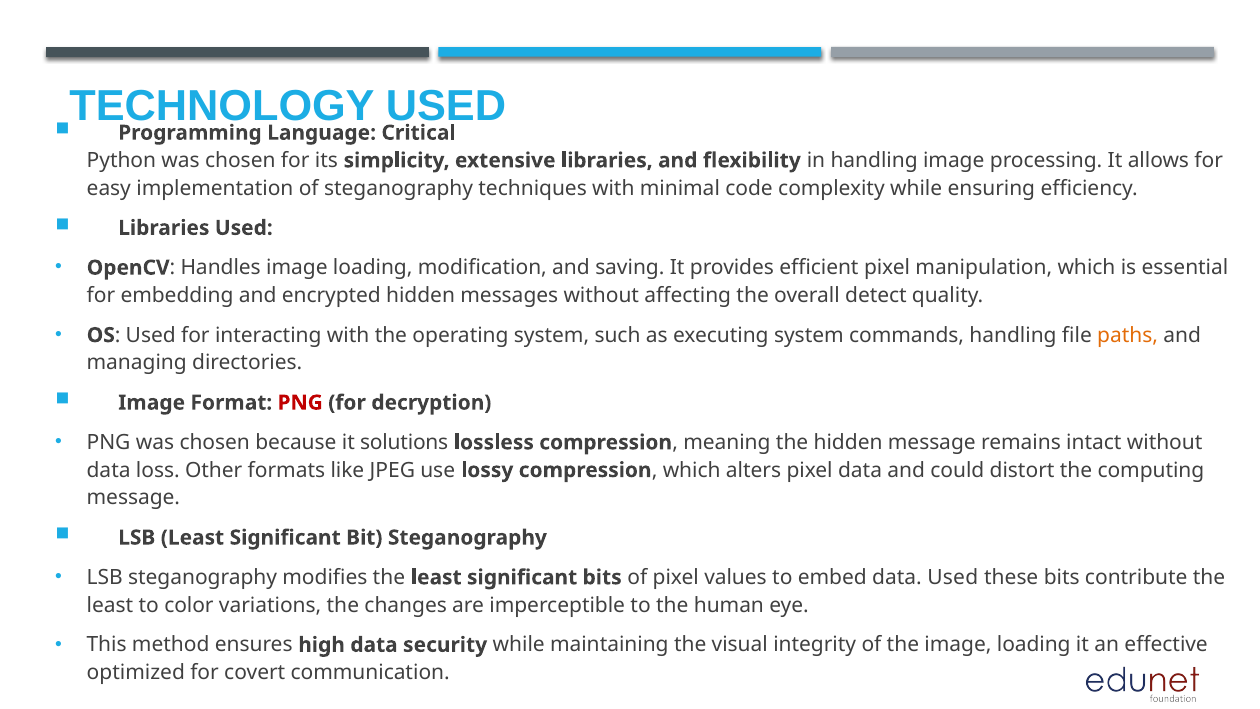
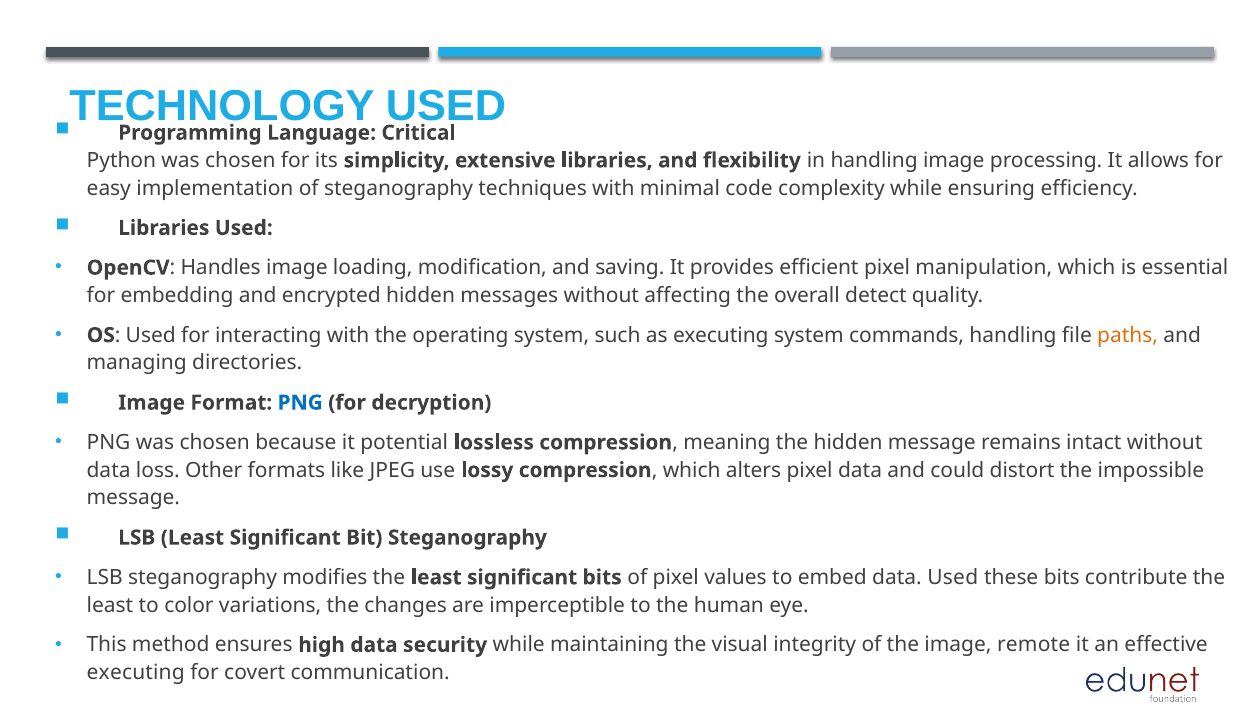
PNG colour: red -> blue (300, 403)
solutions: solutions -> potential (404, 442)
computing: computing -> impossible (1151, 470)
the image loading: loading -> remote (1034, 645)
optimized: optimized -> executing (136, 672)
